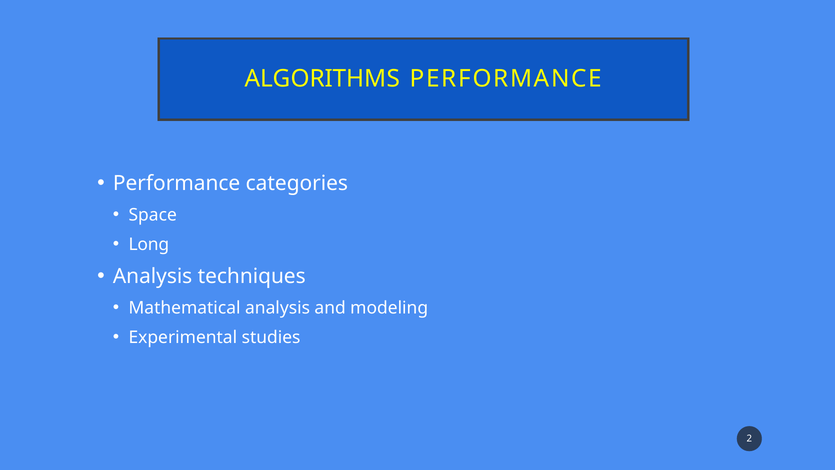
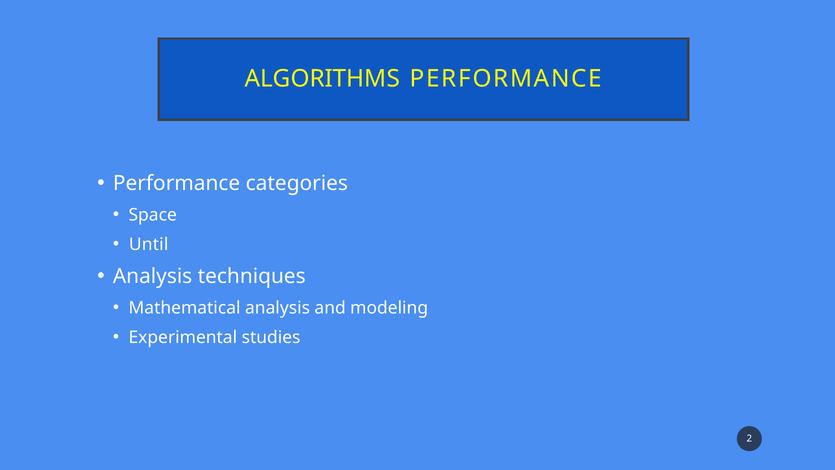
Long: Long -> Until (149, 244)
